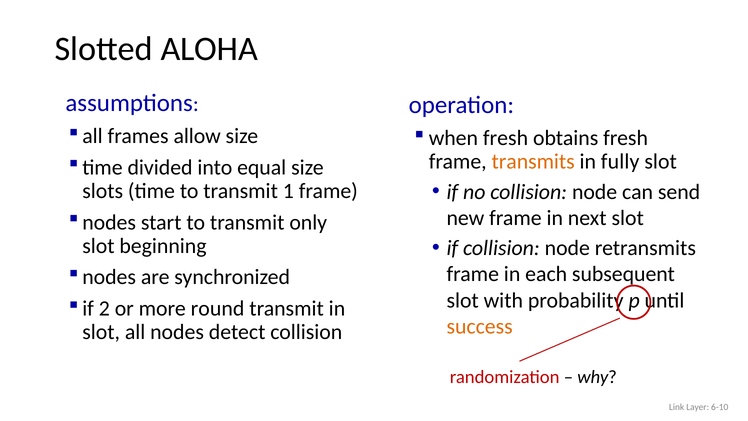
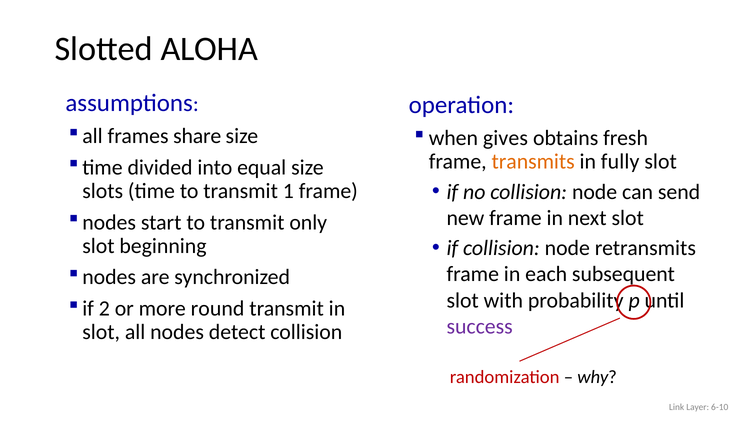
allow: allow -> share (197, 136)
when fresh: fresh -> gives (505, 138)
success colour: orange -> purple (480, 326)
